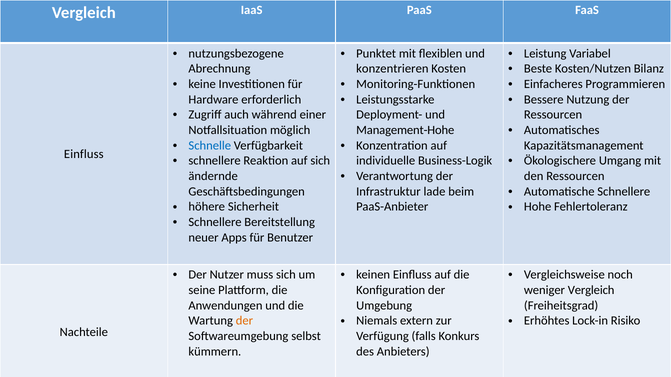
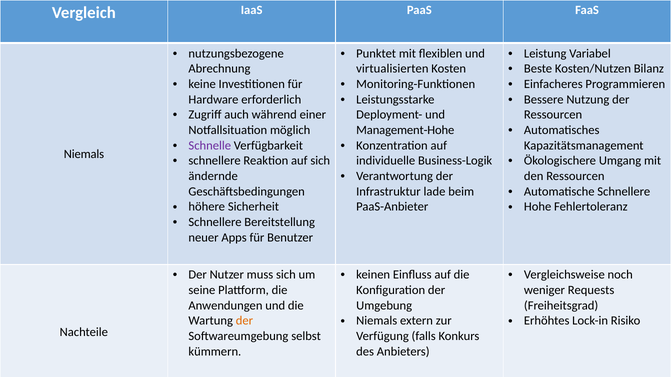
konzentrieren: konzentrieren -> virtualisierten (392, 69)
Schnelle colour: blue -> purple (210, 146)
Einfluss: Einfluss -> Niemals (84, 154)
weniger Vergleich: Vergleich -> Requests (591, 290)
